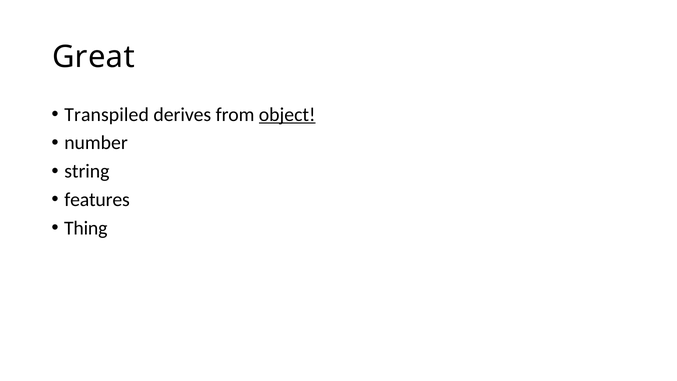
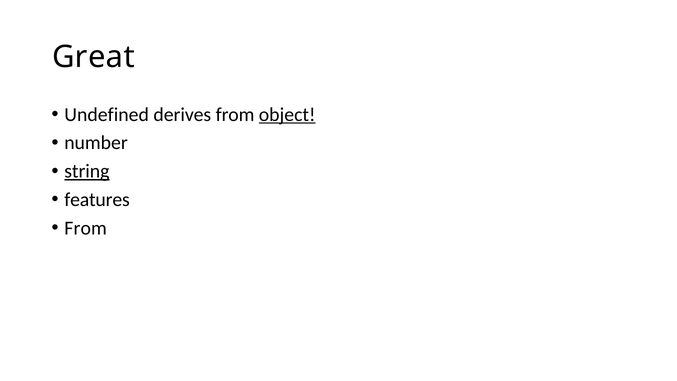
Transpiled: Transpiled -> Undefined (107, 114)
string underline: none -> present (87, 171)
Thing: Thing -> From (86, 228)
